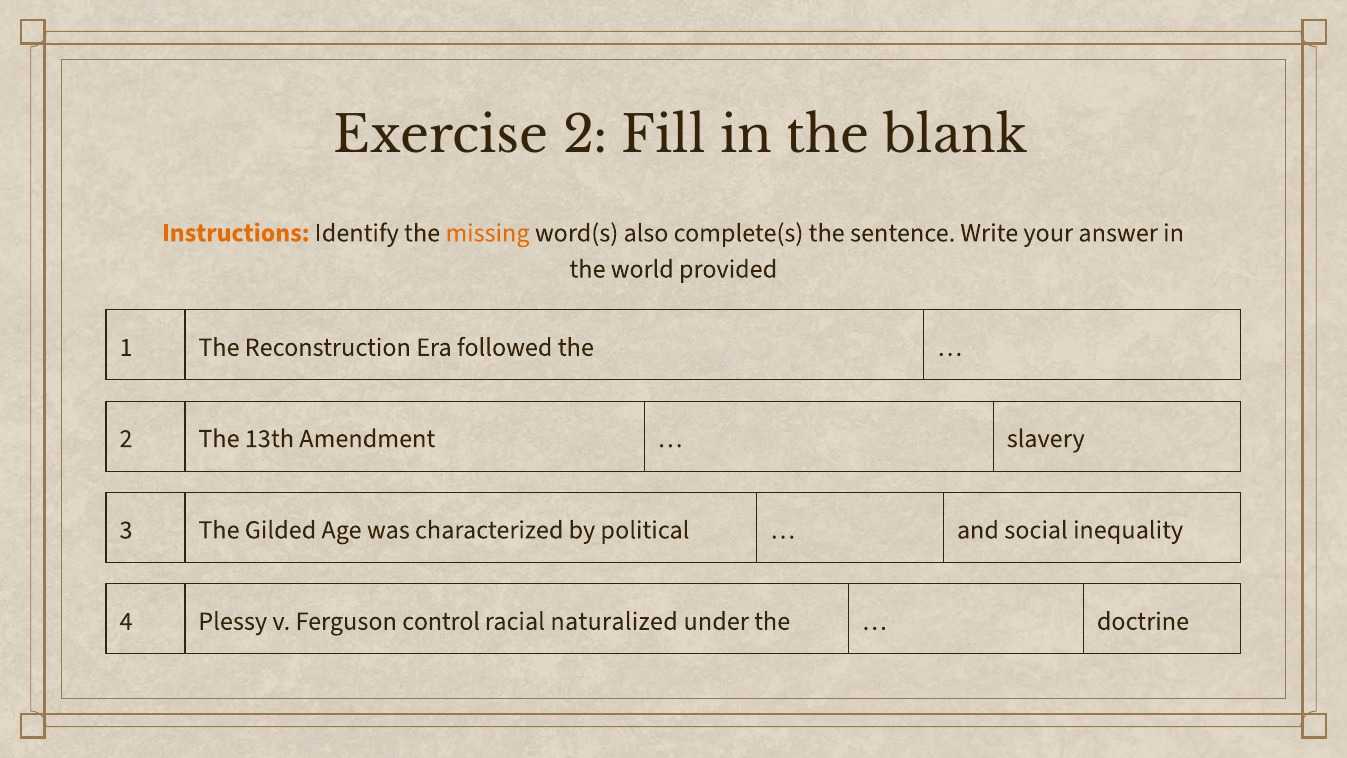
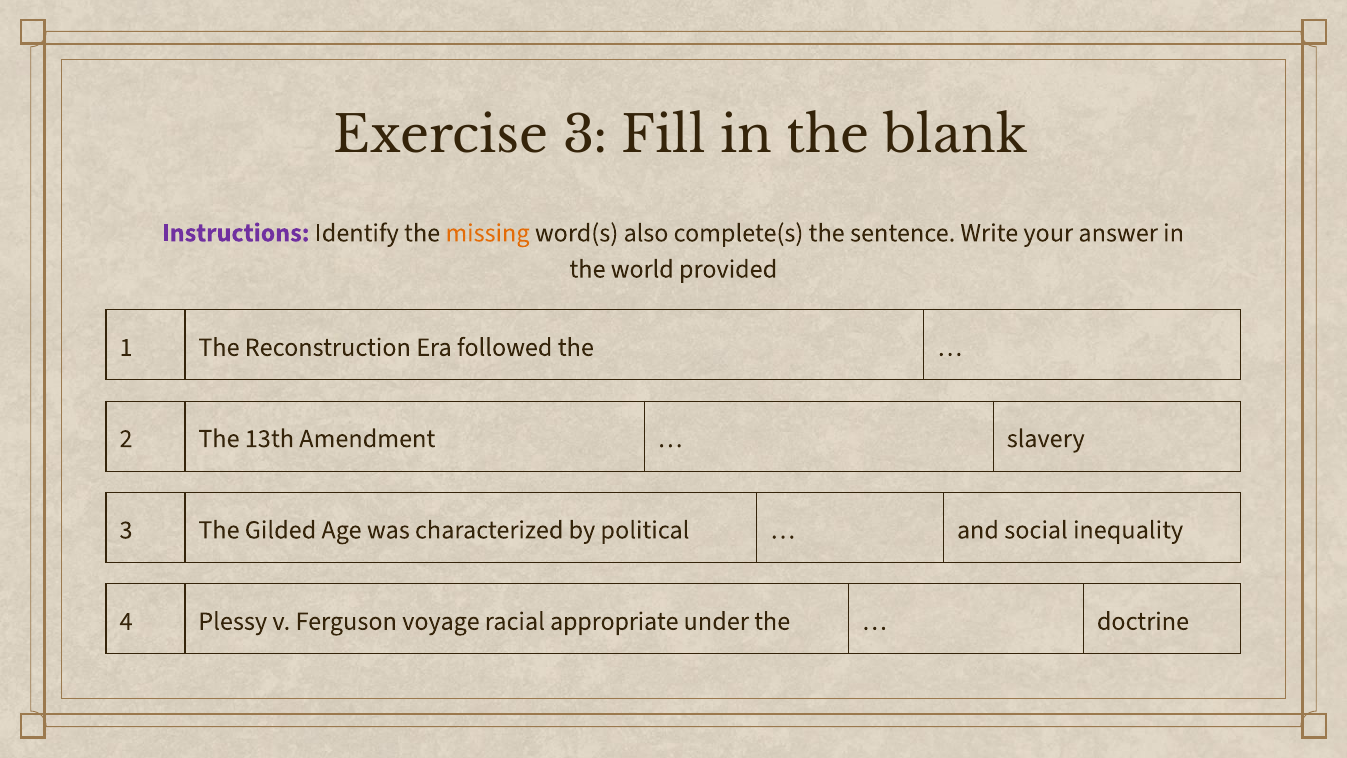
Exercise 2: 2 -> 3 (586, 135)
Instructions colour: orange -> purple (236, 233)
control: control -> voyage (441, 621)
naturalized: naturalized -> appropriate (614, 621)
